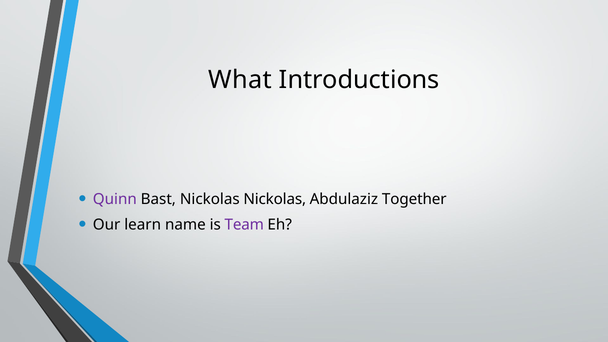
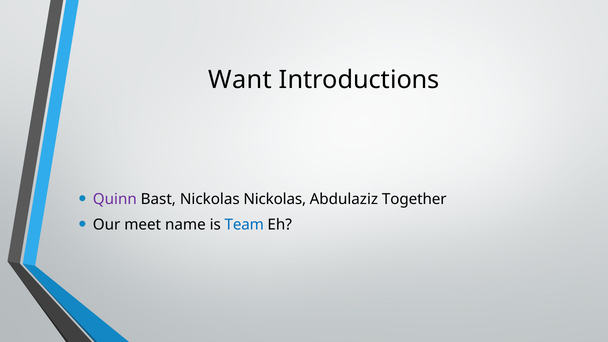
What: What -> Want (240, 80)
learn: learn -> meet (143, 224)
Team colour: purple -> blue (244, 224)
